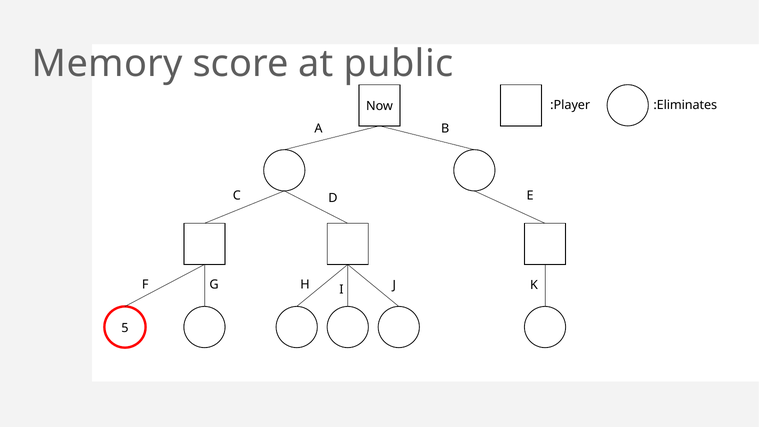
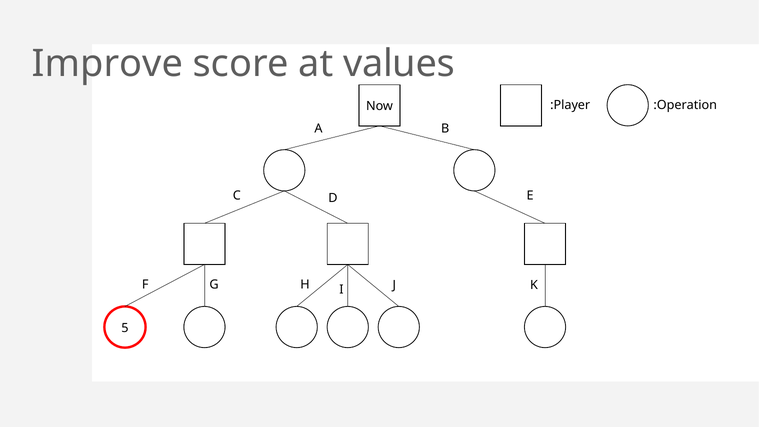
Memory: Memory -> Improve (107, 64)
public: public -> values (399, 64)
:Eliminates: :Eliminates -> :Operation (685, 105)
